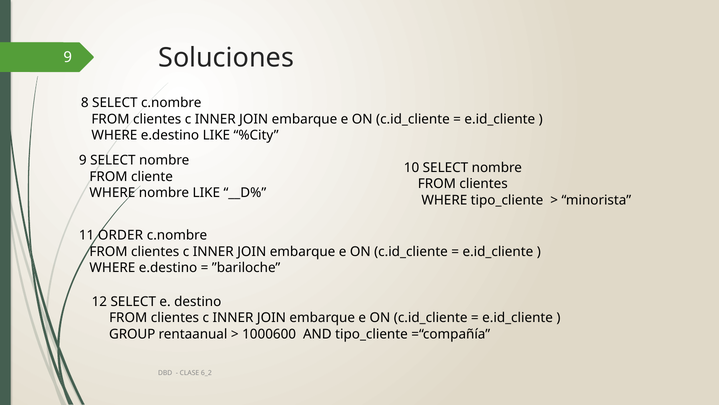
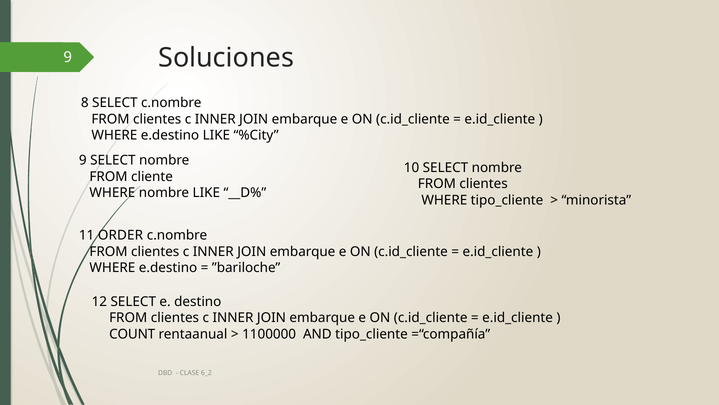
GROUP: GROUP -> COUNT (132, 334)
1000600: 1000600 -> 1100000 (269, 334)
